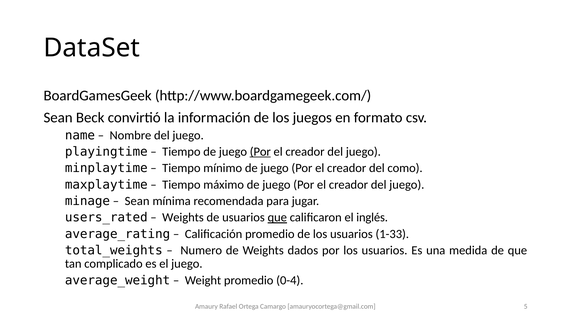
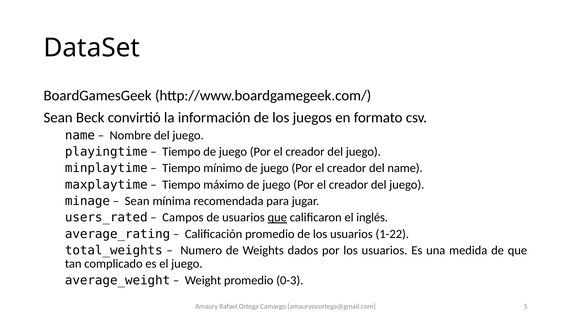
Por underline: present -> none (260, 152)
del como: como -> name (405, 168)
Weights: Weights -> Campos (183, 218)
1-33: 1-33 -> 1-22 (392, 234)
0-4: 0-4 -> 0-3 (290, 280)
